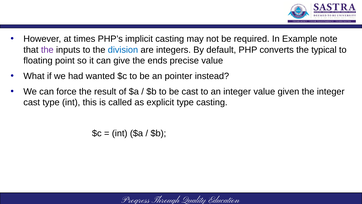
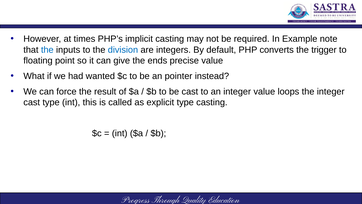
the colour: purple -> blue (47, 50)
typical: typical -> trigger (324, 50)
given: given -> loops (288, 91)
